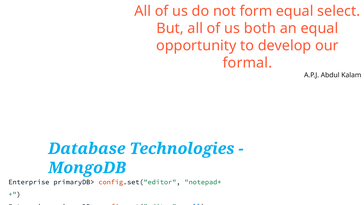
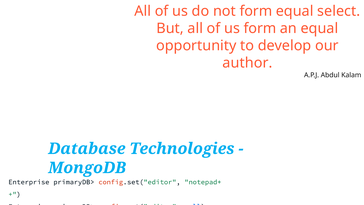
us both: both -> form (260, 28)
formal: formal -> author (247, 63)
